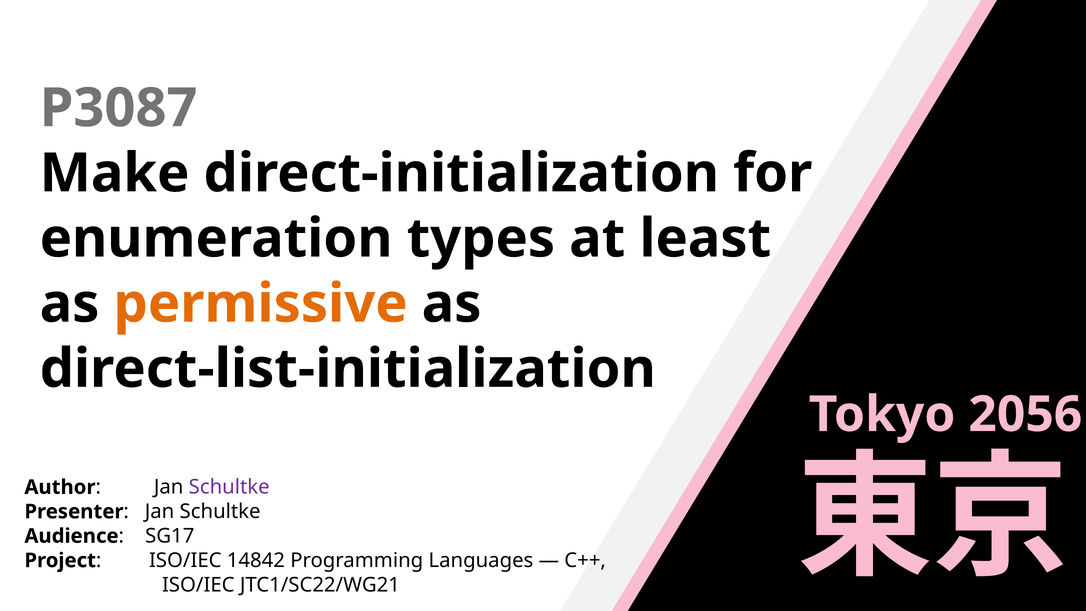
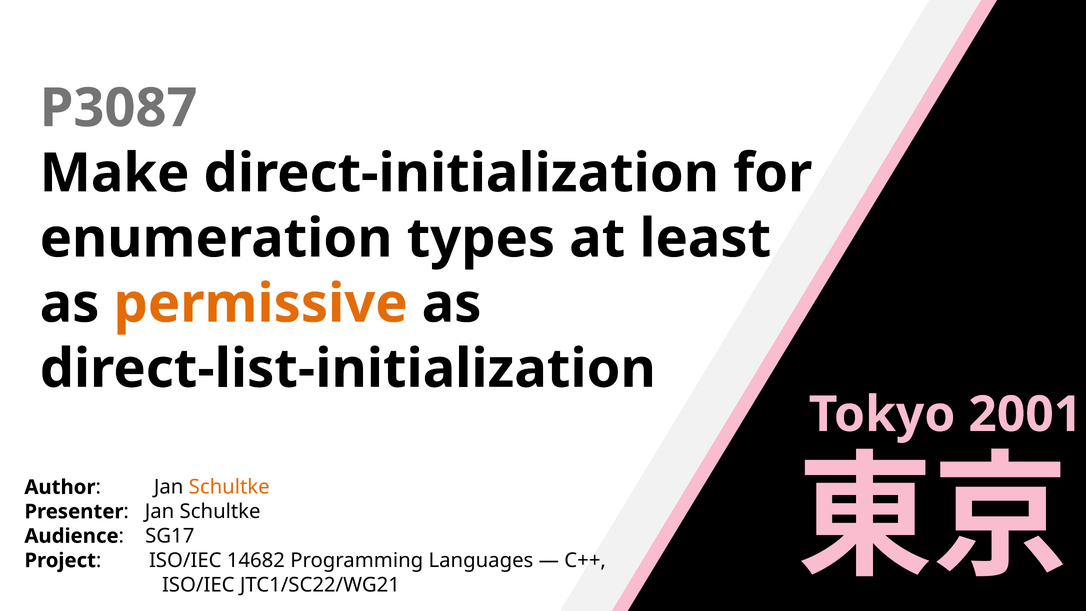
2056: 2056 -> 2001 (1025, 414)
Schultke colour: purple -> orange (229, 487)
14842: 14842 -> 14682 (256, 560)
